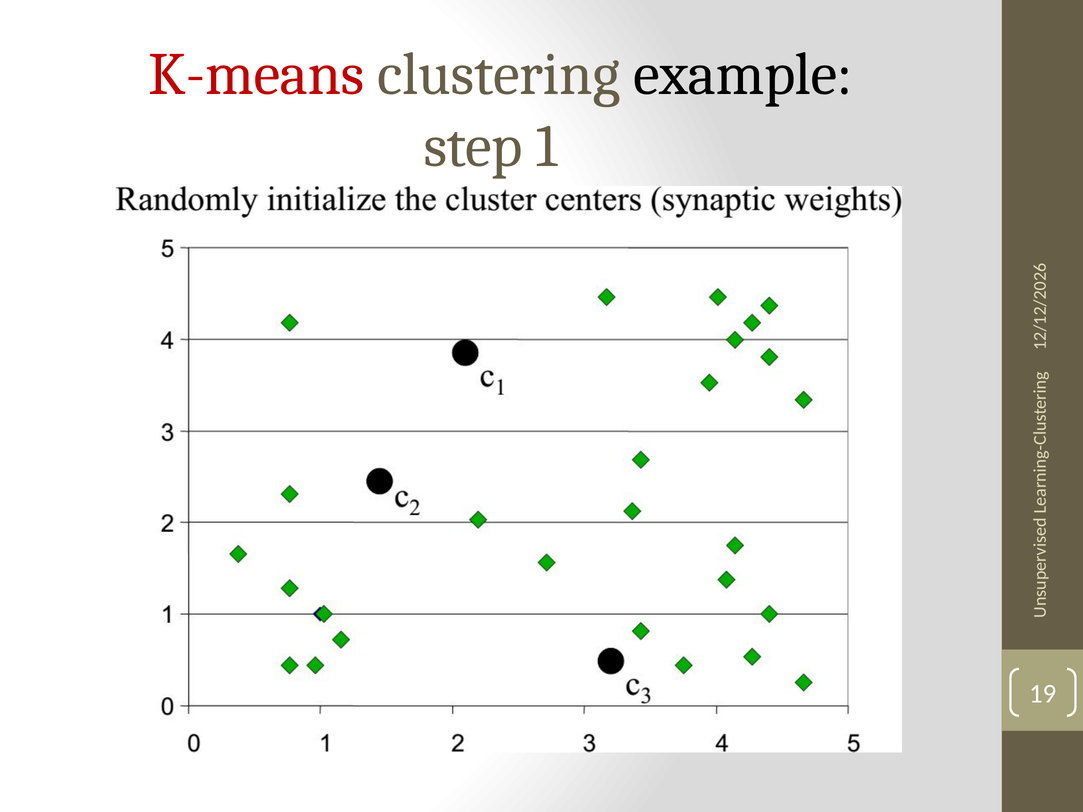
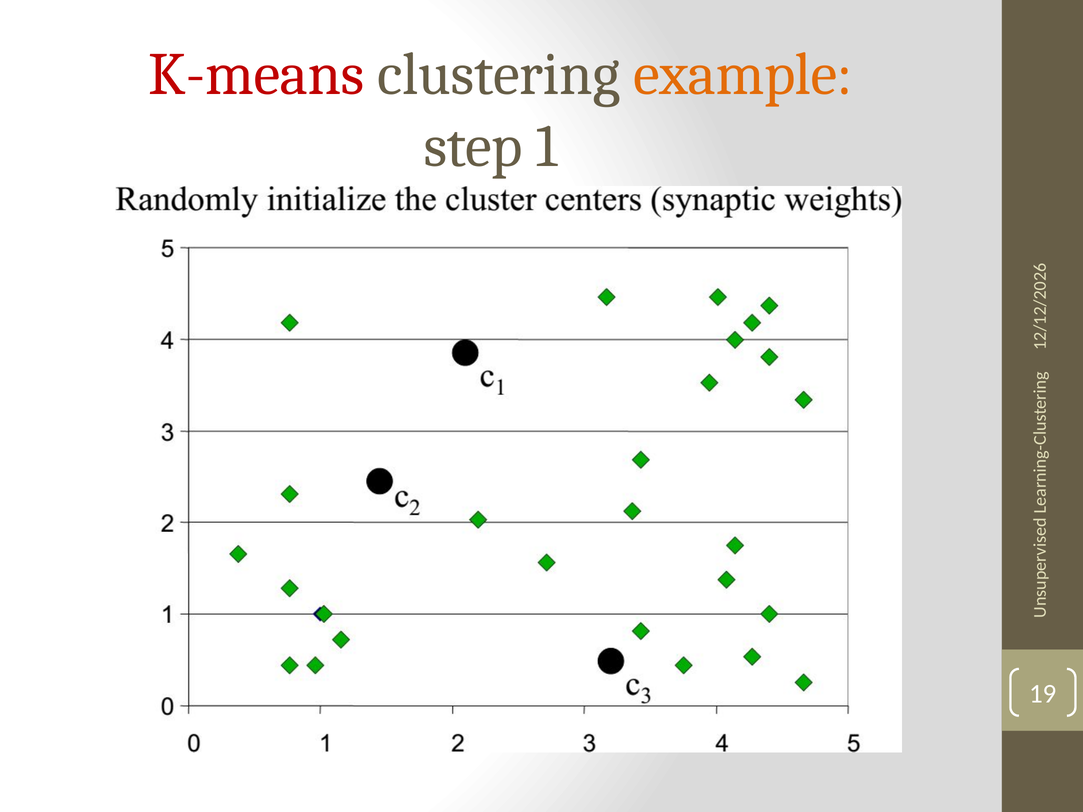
example colour: black -> orange (743, 74)
